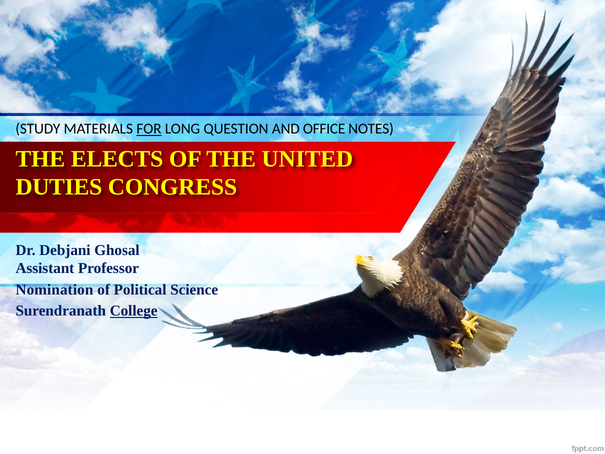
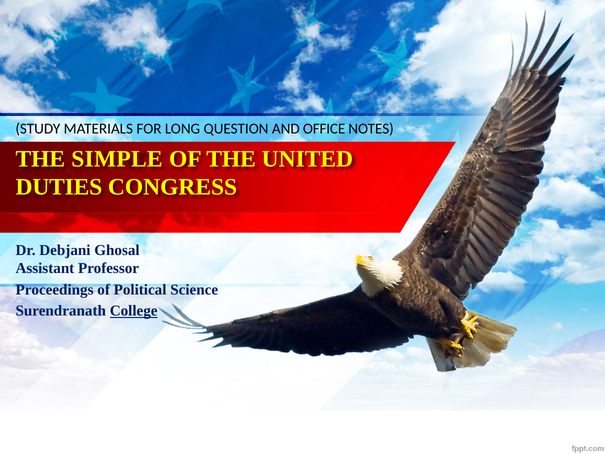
FOR underline: present -> none (149, 129)
ELECTS: ELECTS -> SIMPLE (117, 159)
Nomination: Nomination -> Proceedings (55, 289)
